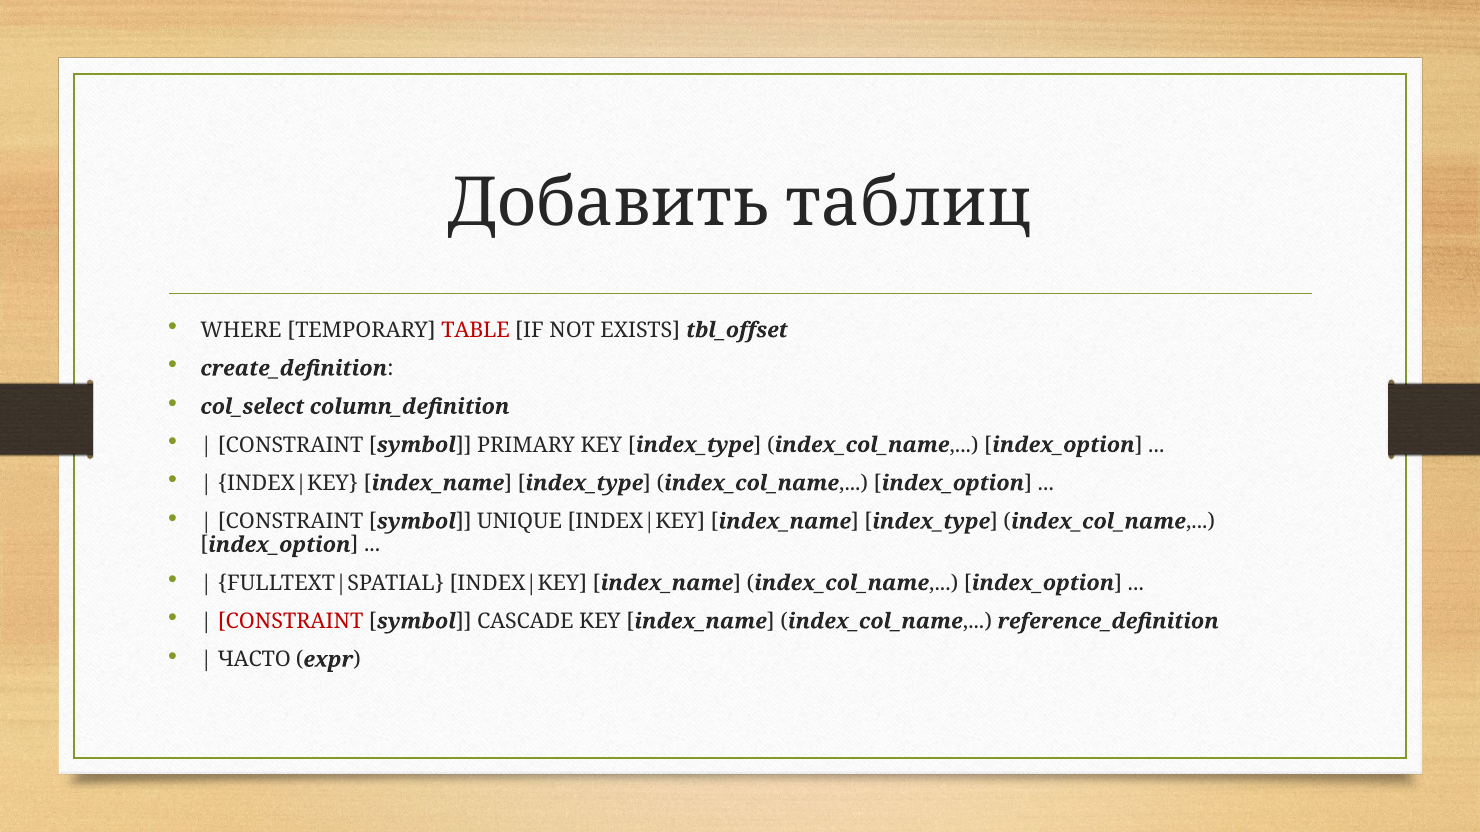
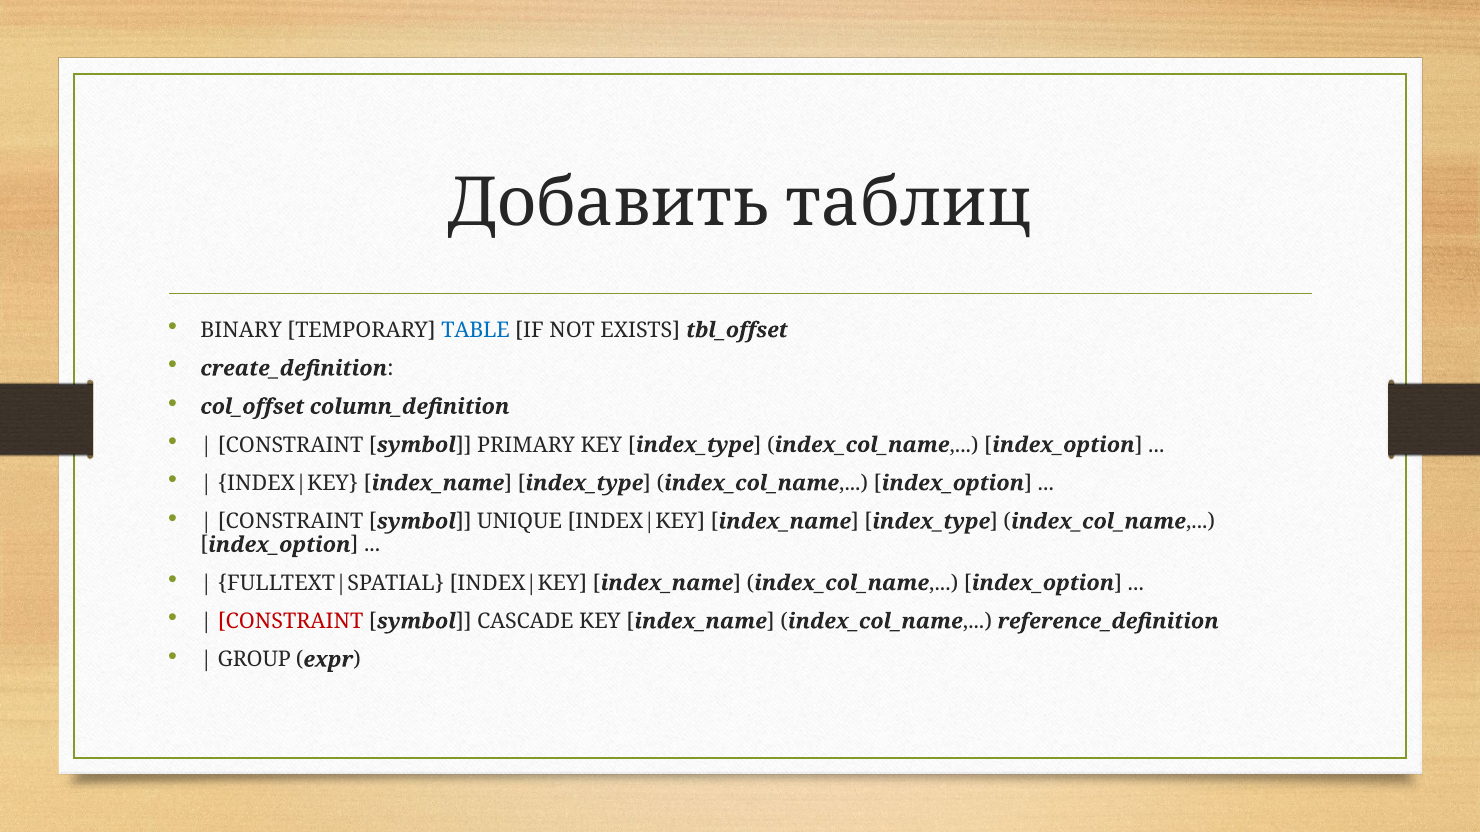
WHERE: WHERE -> BINARY (241, 330)
TABLE colour: red -> blue (476, 330)
col_select: col_select -> col_offset (252, 407)
ЧАСТО: ЧАСТО -> GROUP (254, 660)
